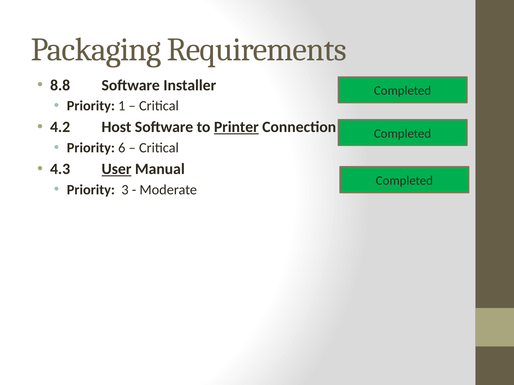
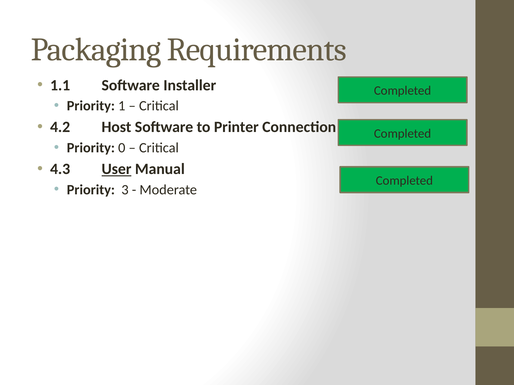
8.8: 8.8 -> 1.1 (60, 85)
Printer underline: present -> none (236, 127)
6: 6 -> 0 (122, 148)
